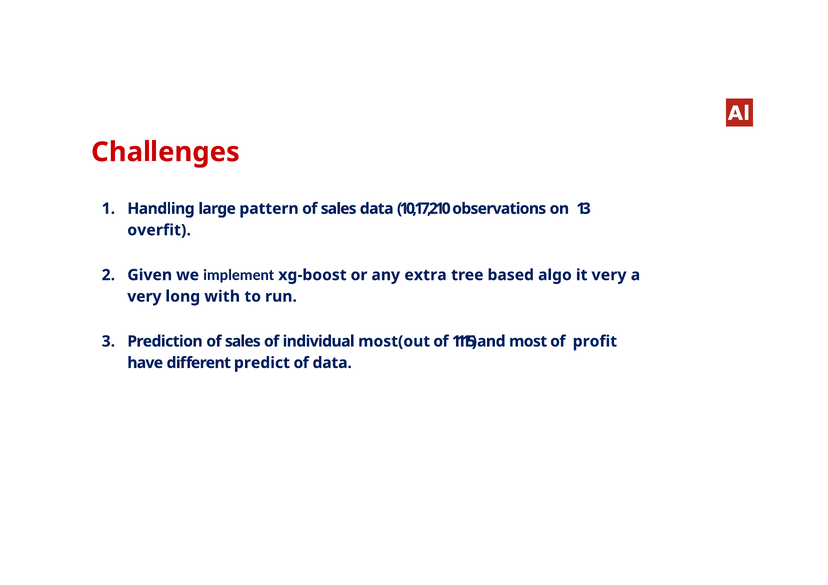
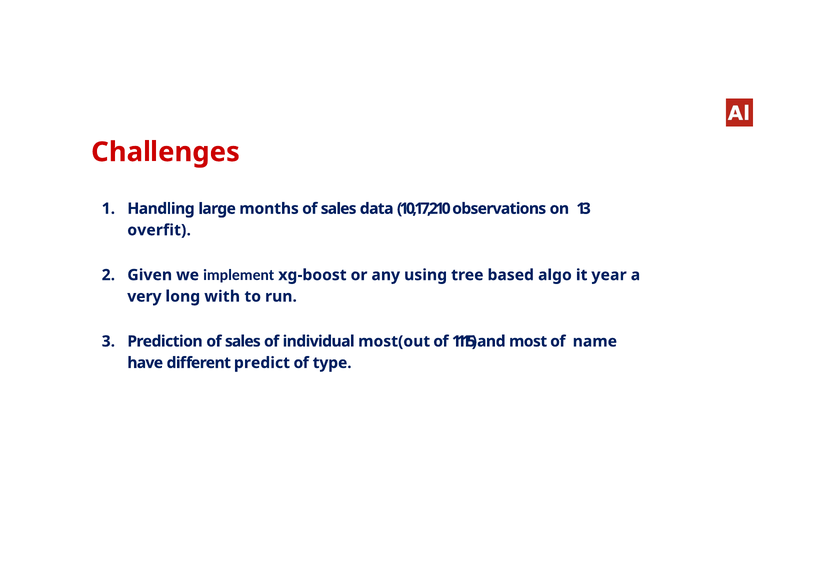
pattern: pattern -> months (269, 209)
extra: extra -> using (426, 275)
it very: very -> year (609, 275)
profit: profit -> name (595, 342)
of data: data -> type (332, 363)
